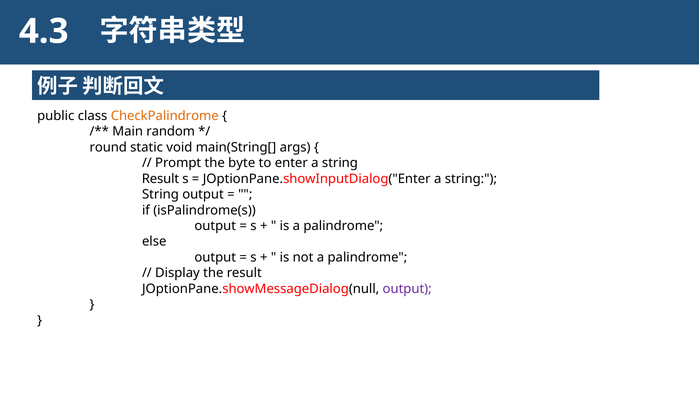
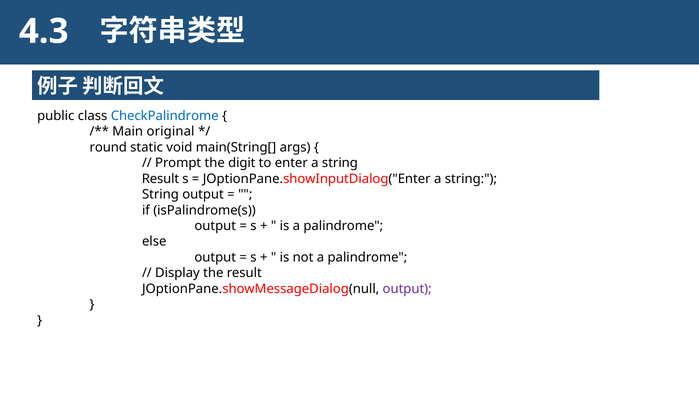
CheckPalindrome colour: orange -> blue (165, 116)
random: random -> original (171, 132)
byte: byte -> digit (242, 163)
